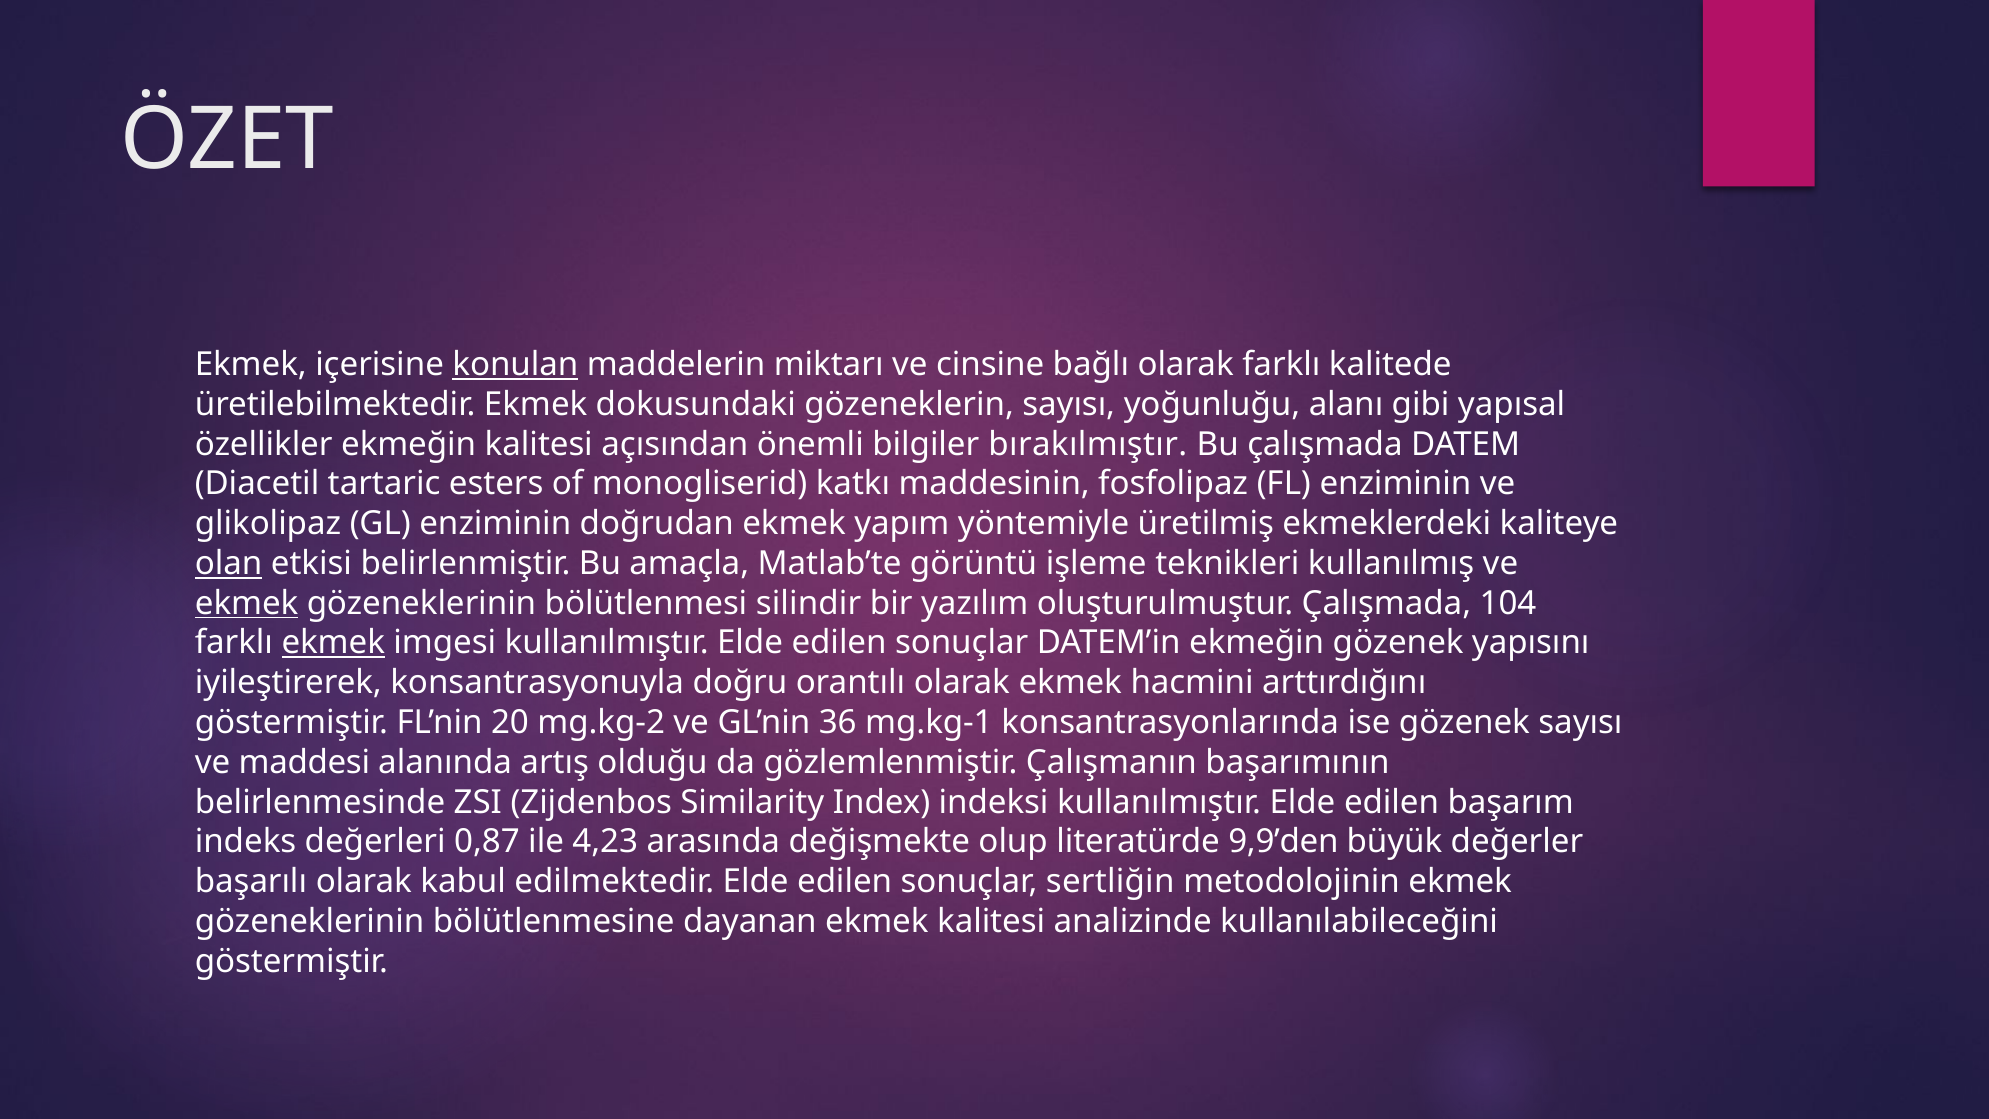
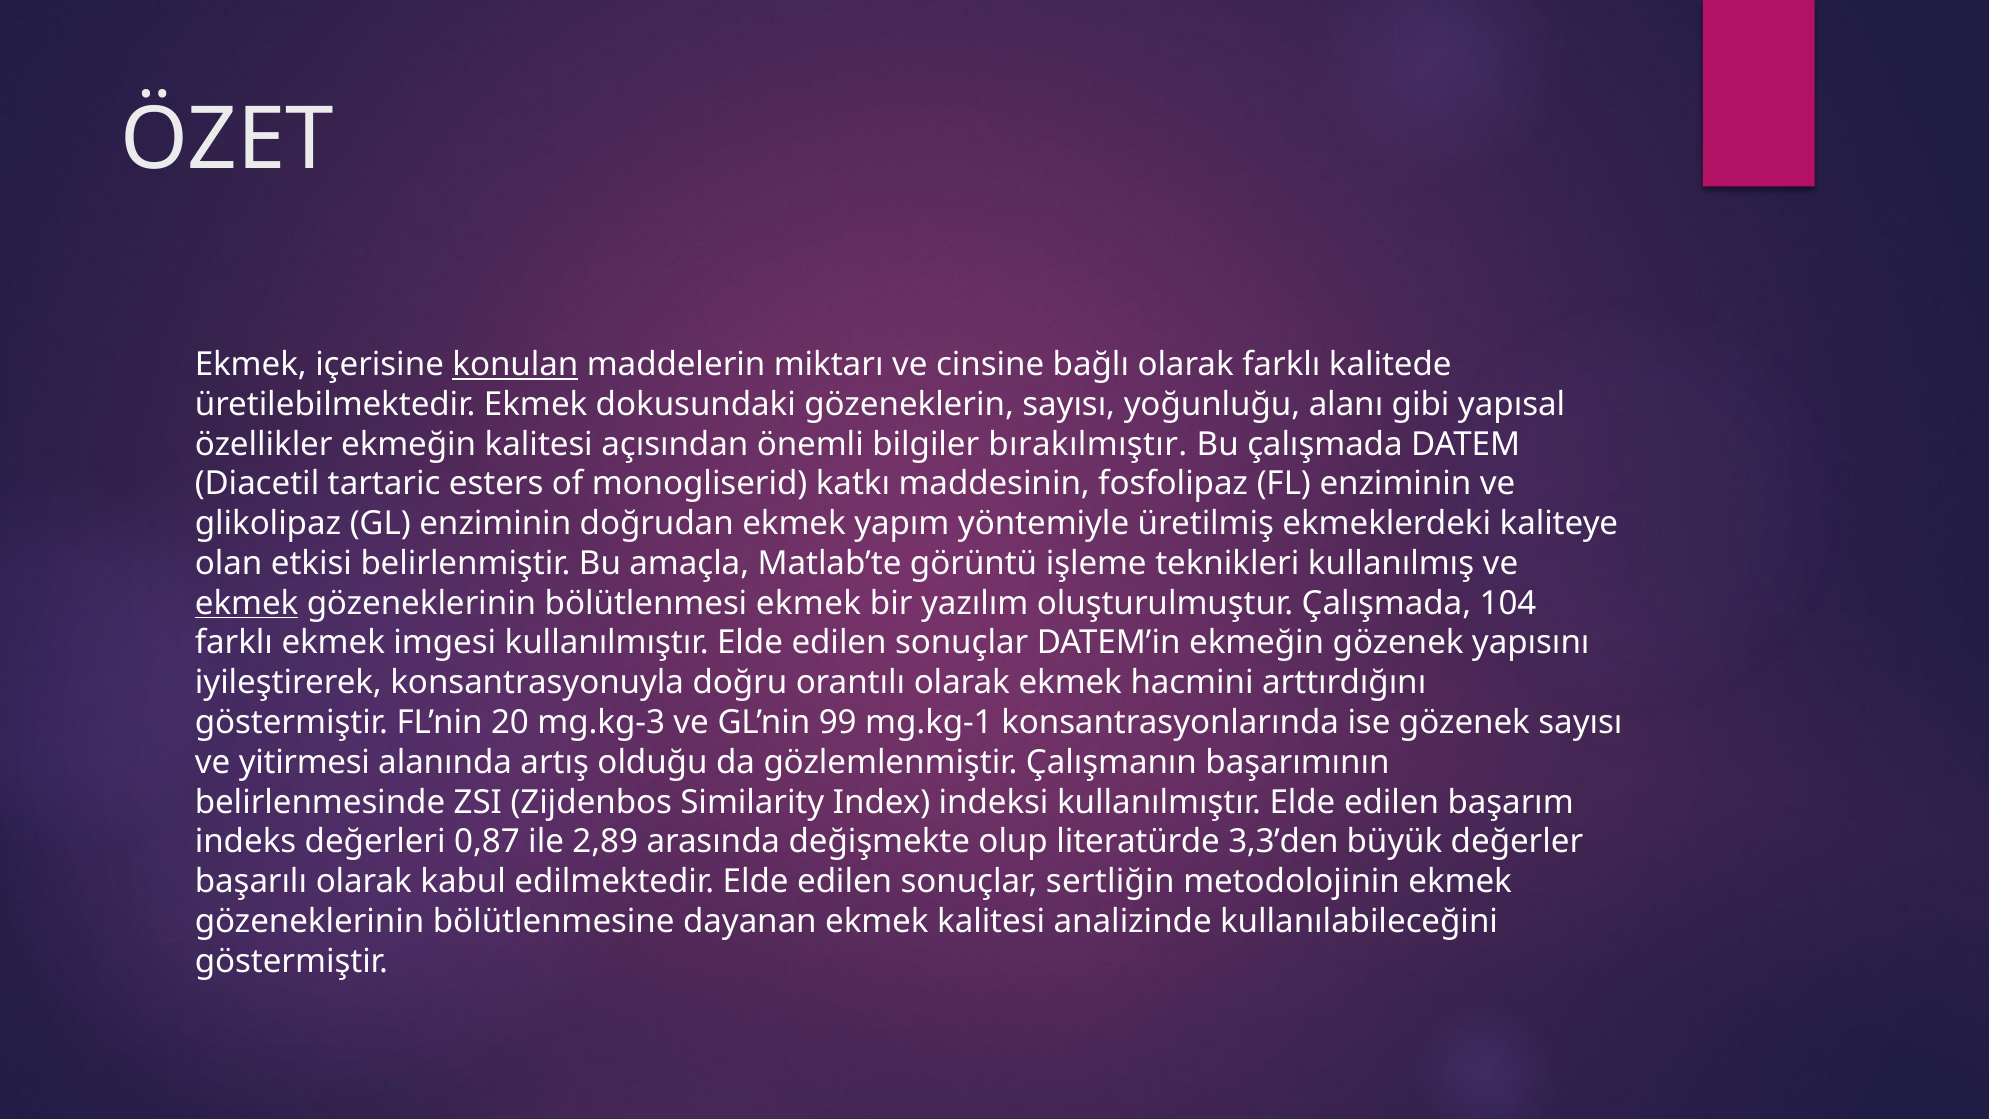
olan underline: present -> none (229, 563)
bölütlenmesi silindir: silindir -> ekmek (808, 603)
ekmek underline: present -> none (333, 643)
mg.kg-2: mg.kg-2 -> mg.kg-3 (601, 722)
36: 36 -> 99 (838, 722)
maddesi: maddesi -> yitirmesi (304, 762)
4,23: 4,23 -> 2,89 (605, 842)
9,9’den: 9,9’den -> 3,3’den (1283, 842)
